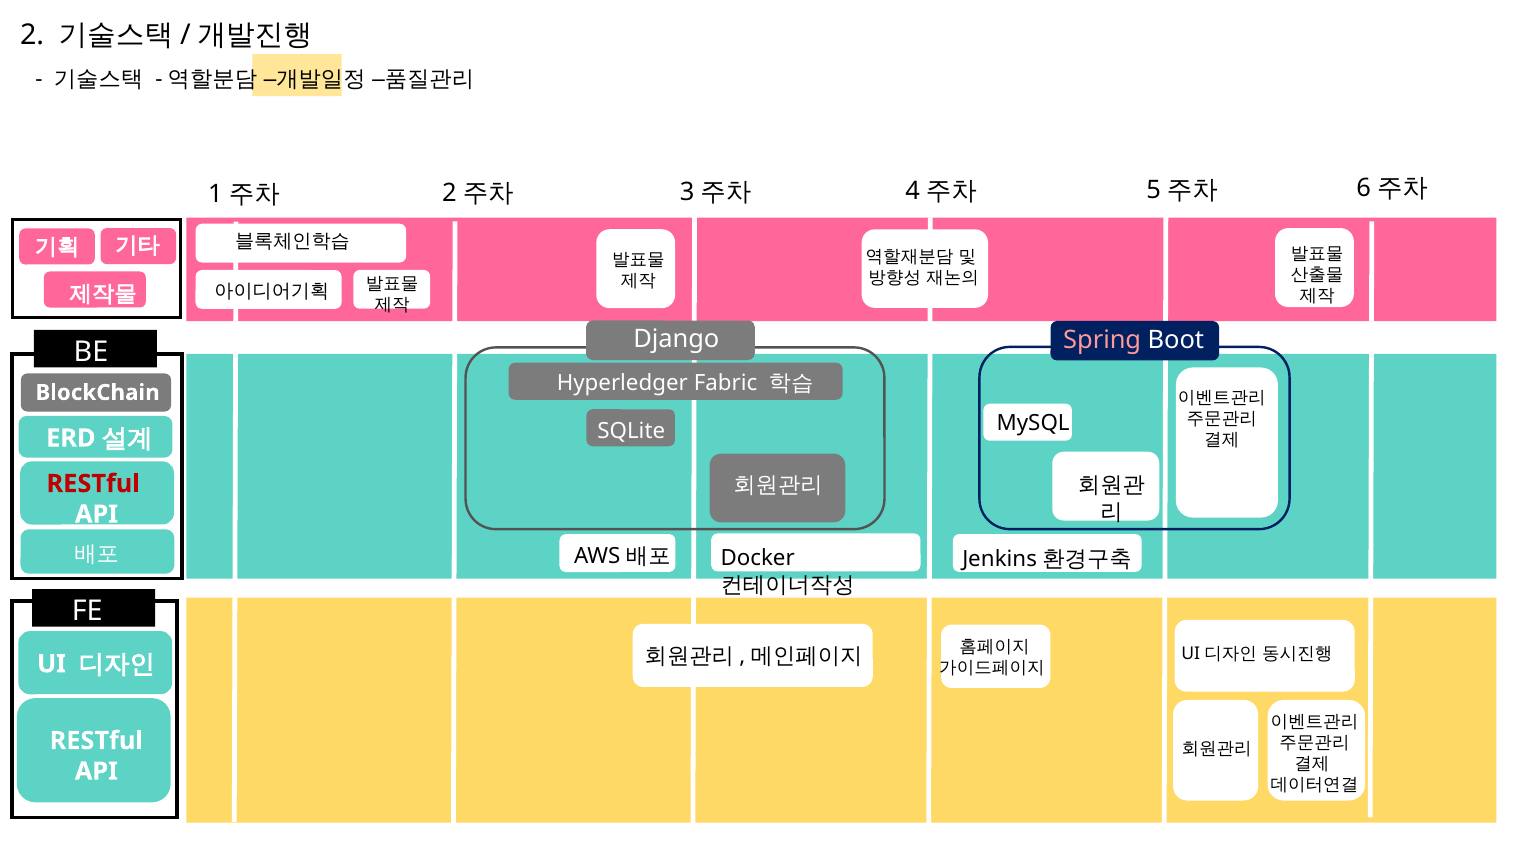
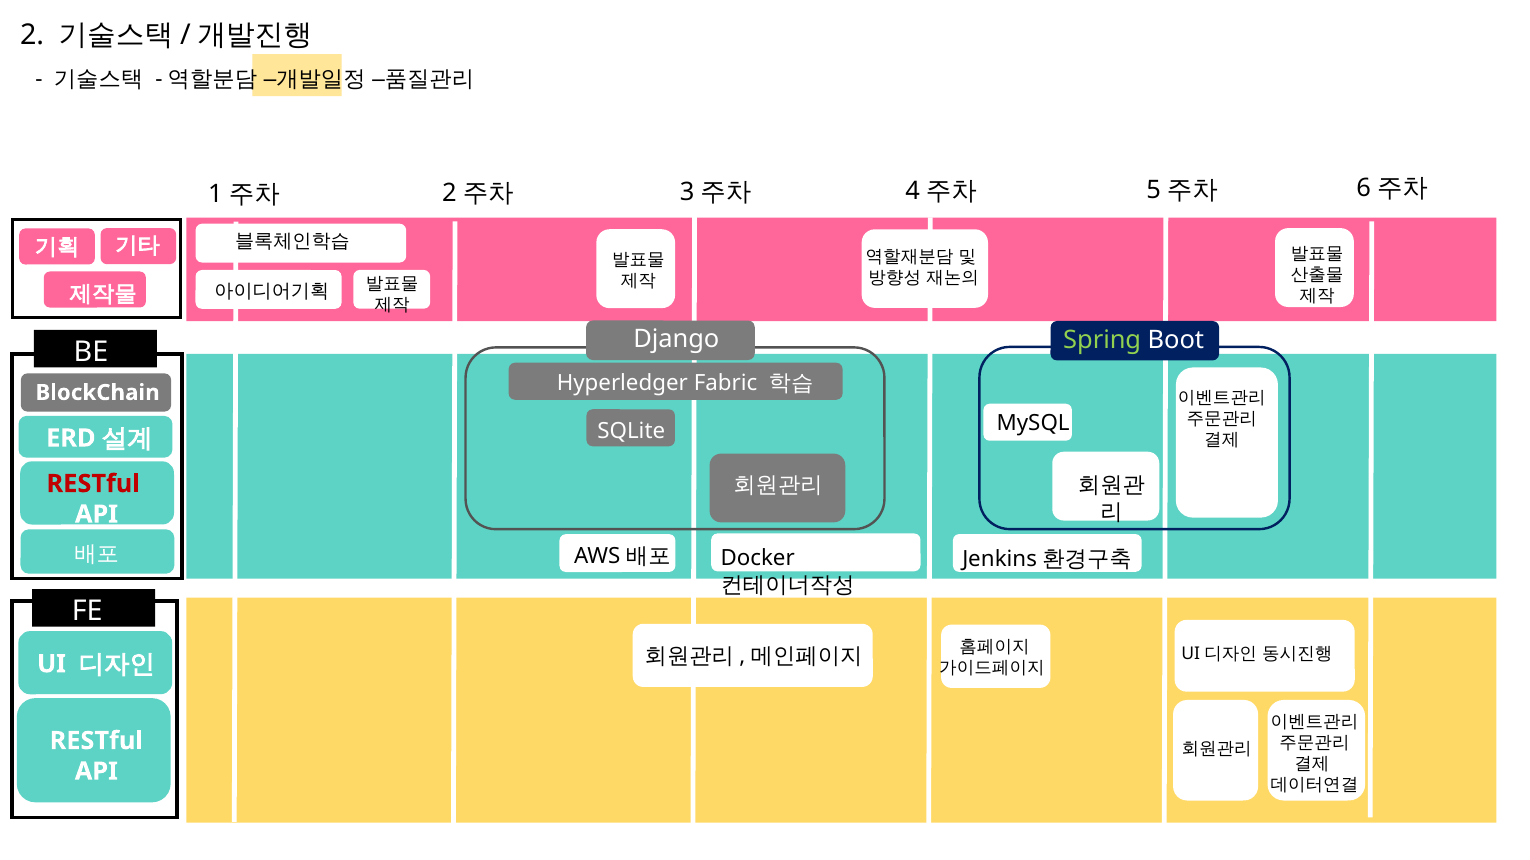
Spring colour: pink -> light green (1102, 340)
